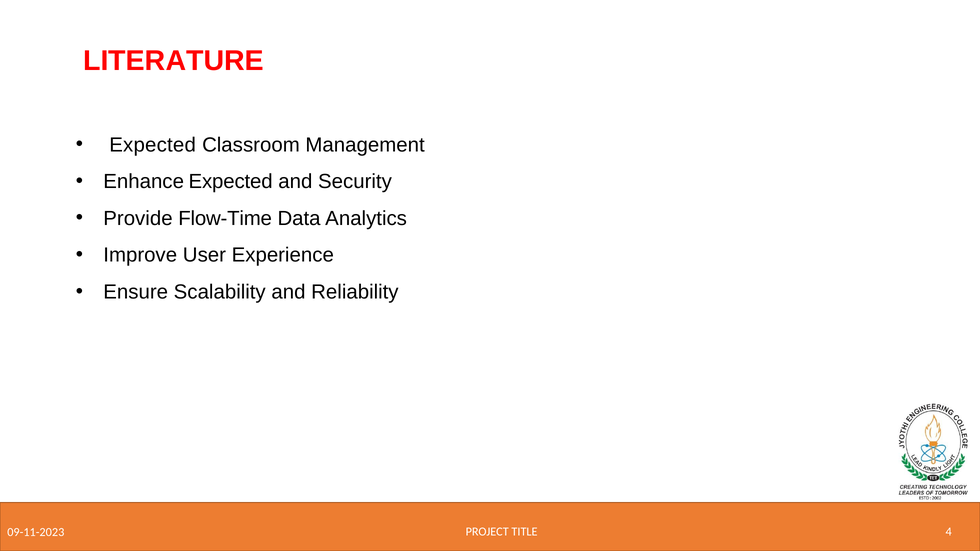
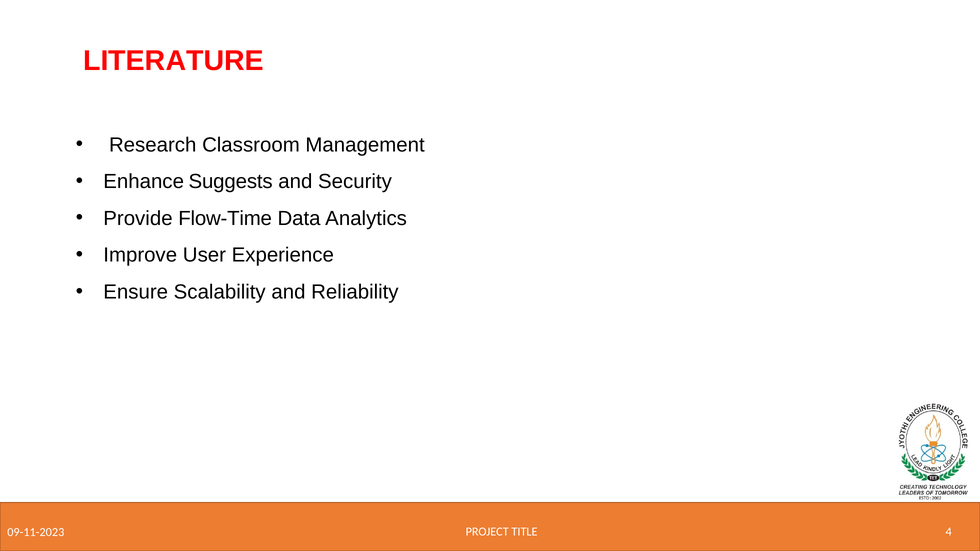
Expected: Expected -> Research (153, 145)
Enhance Expected: Expected -> Suggests (231, 182)
